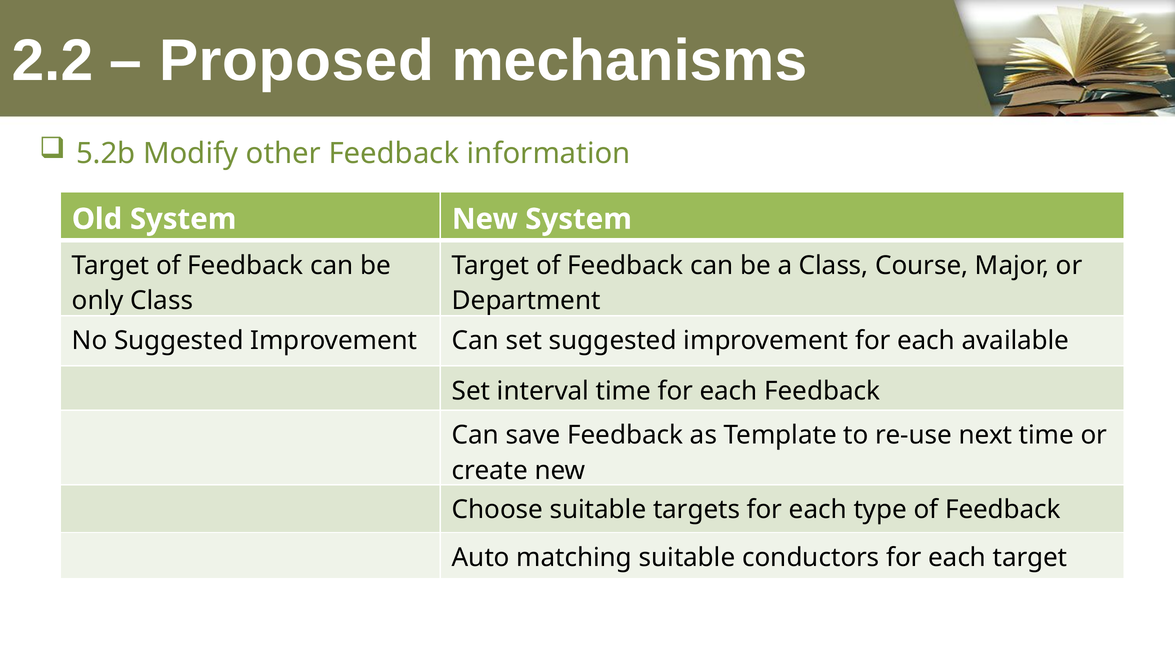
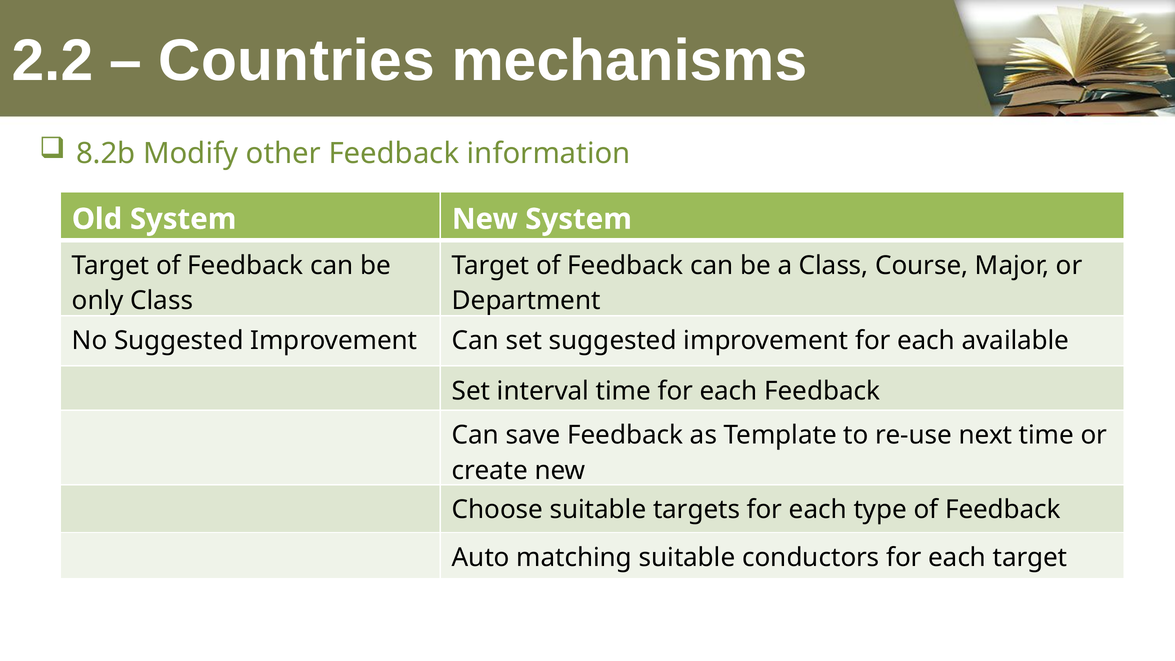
Proposed: Proposed -> Countries (297, 61)
5.2b: 5.2b -> 8.2b (106, 153)
